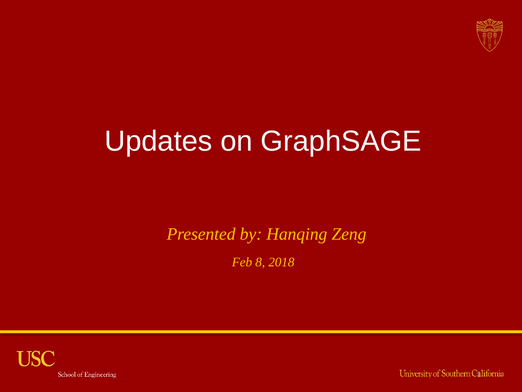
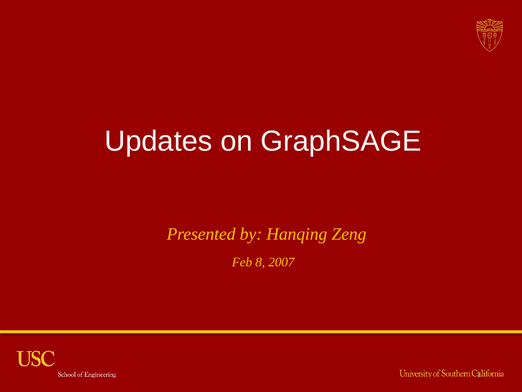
2018: 2018 -> 2007 (281, 262)
